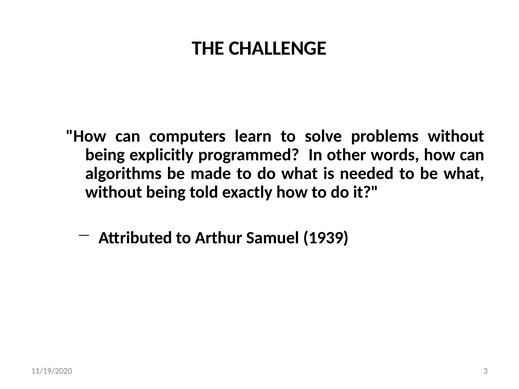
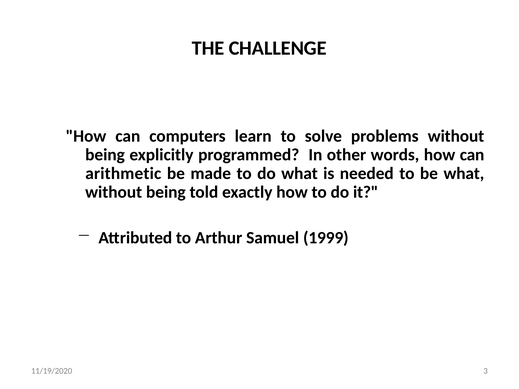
algorithms: algorithms -> arithmetic (123, 173)
1939: 1939 -> 1999 (326, 238)
